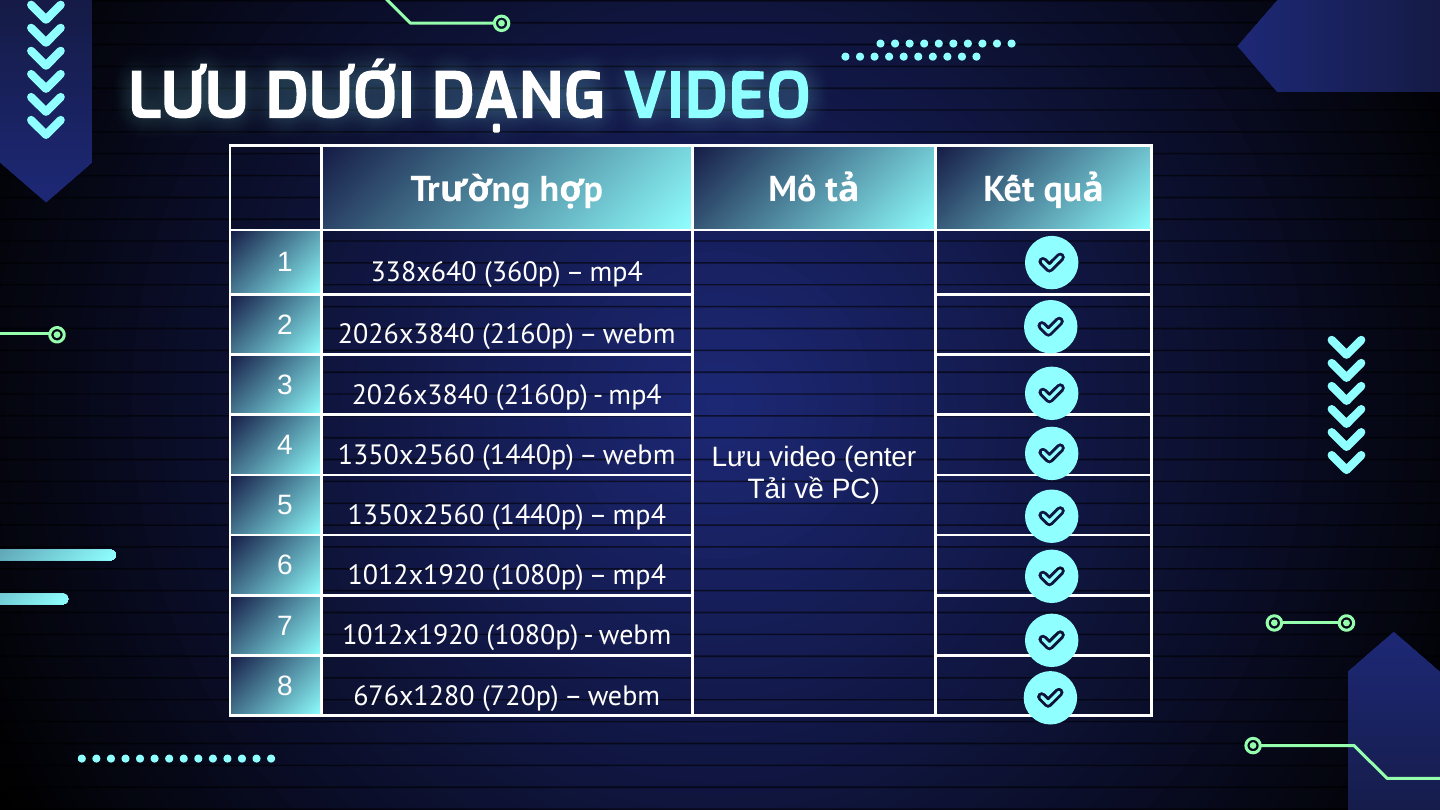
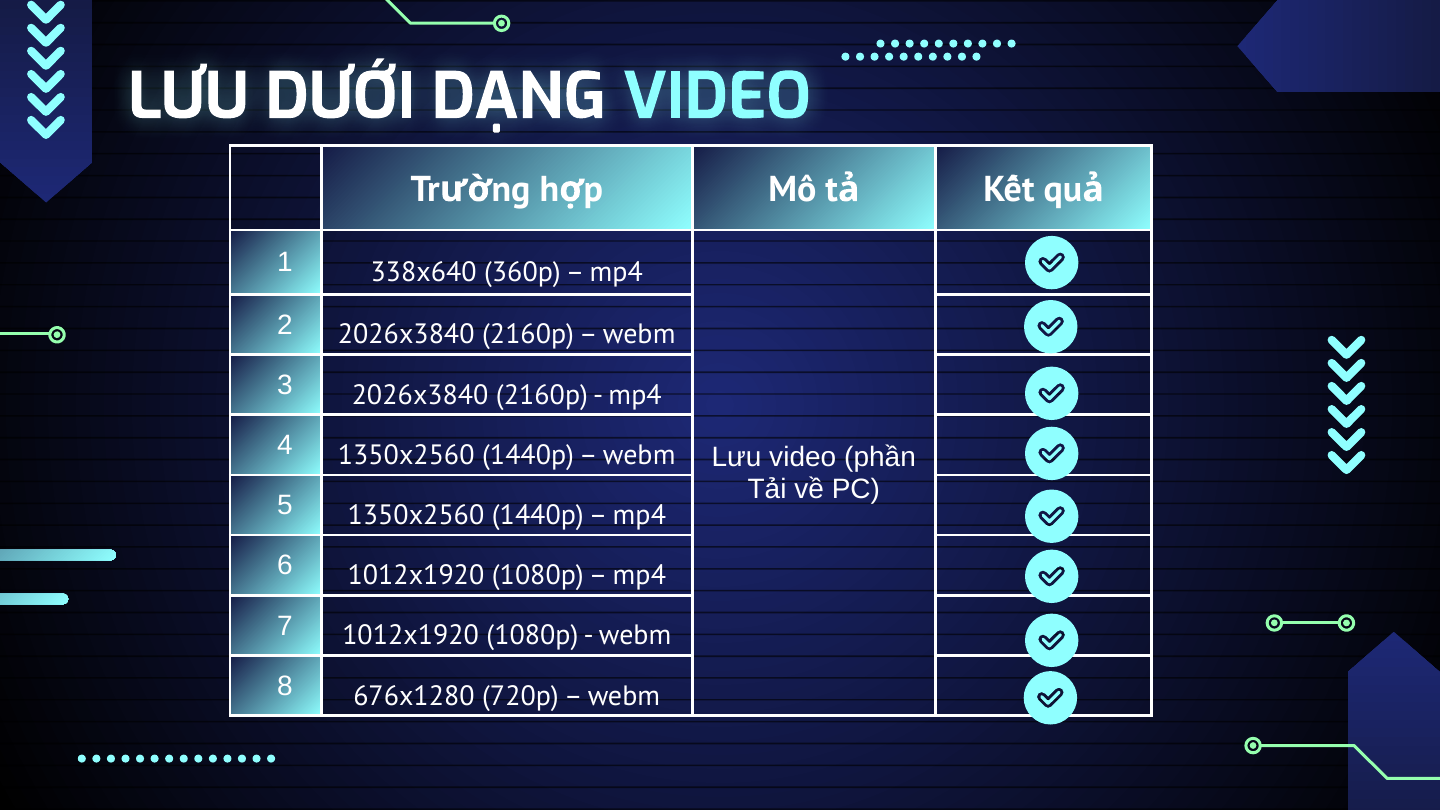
enter: enter -> phần (880, 458)
